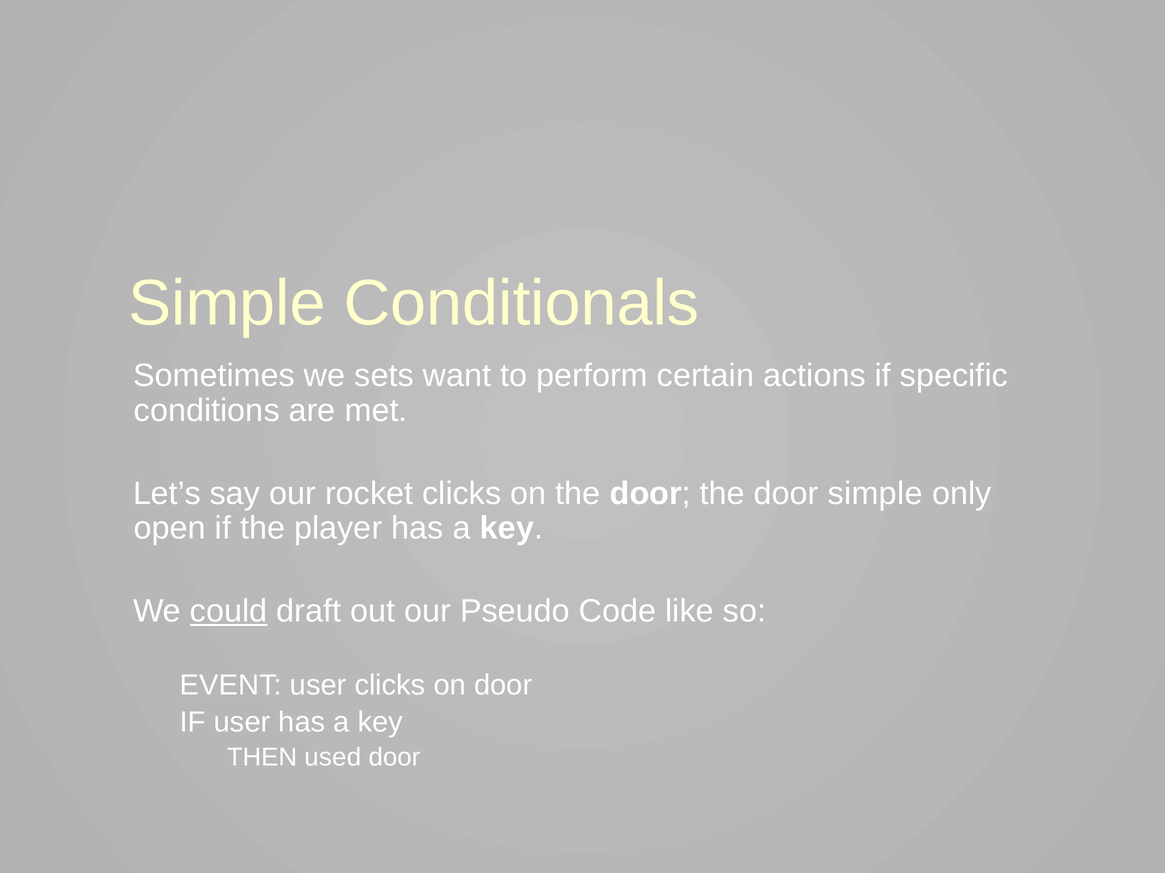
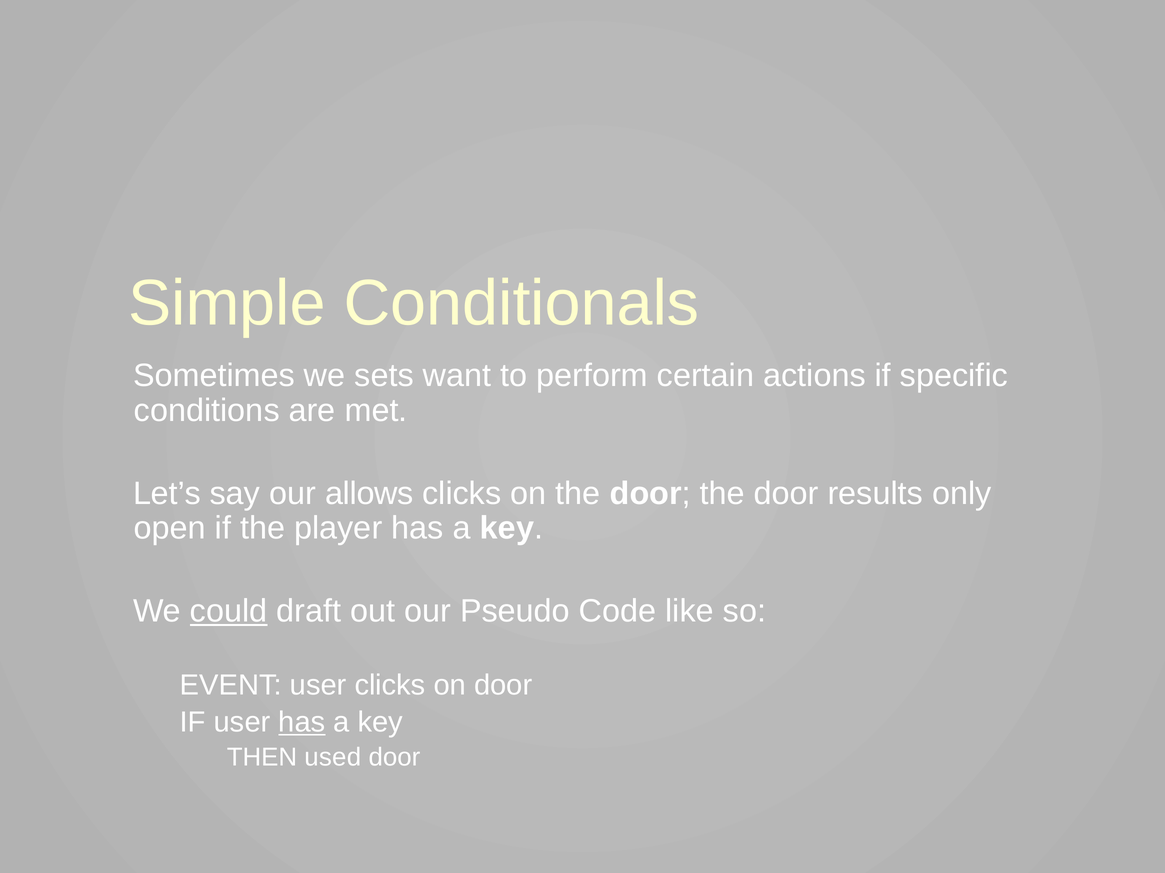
rocket: rocket -> allows (369, 494)
door simple: simple -> results (875, 494)
has underline: none -> present (302, 723)
